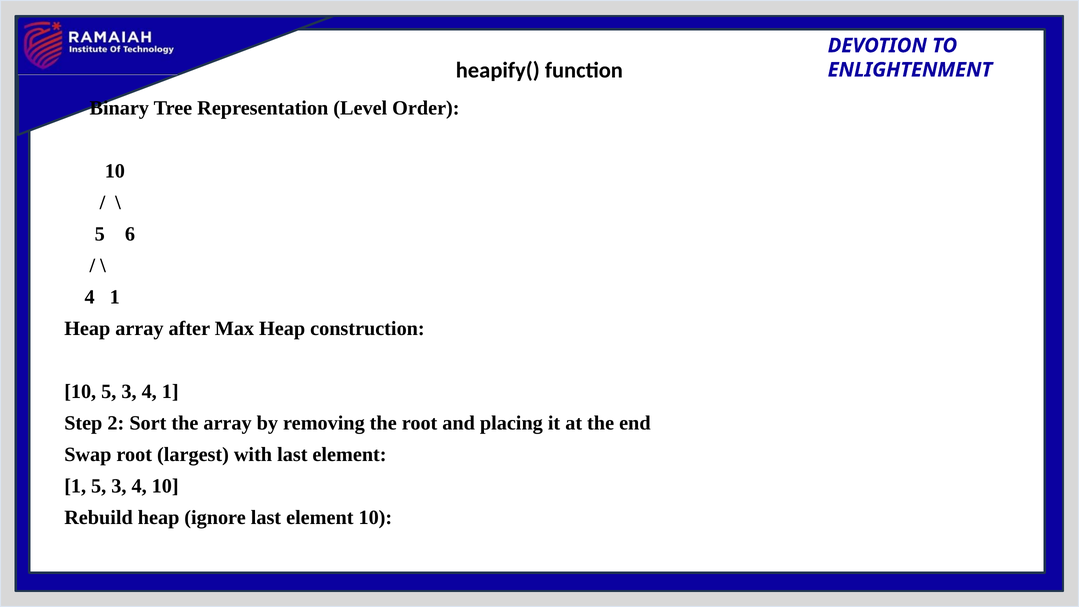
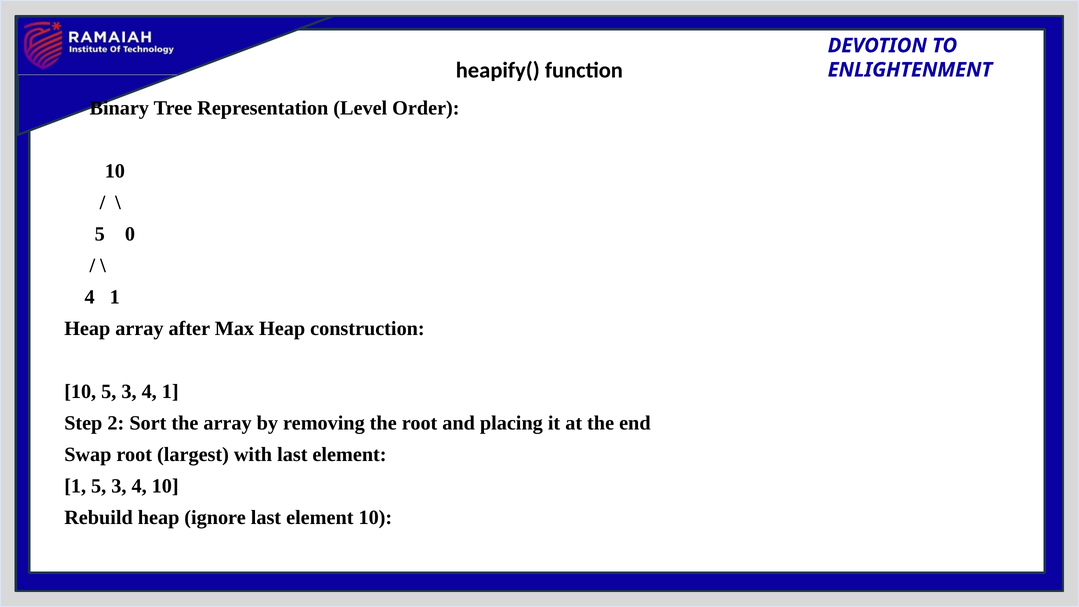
6: 6 -> 0 (130, 234)
